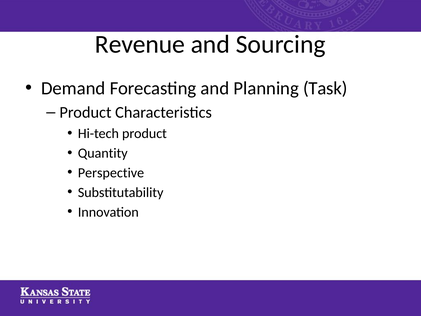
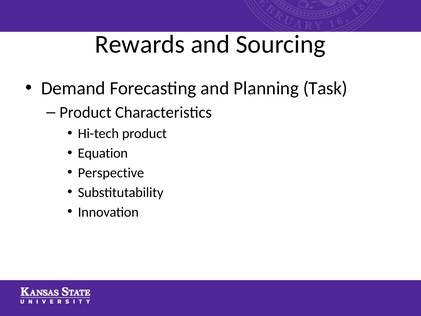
Revenue: Revenue -> Rewards (140, 44)
Quantity: Quantity -> Equation (103, 153)
